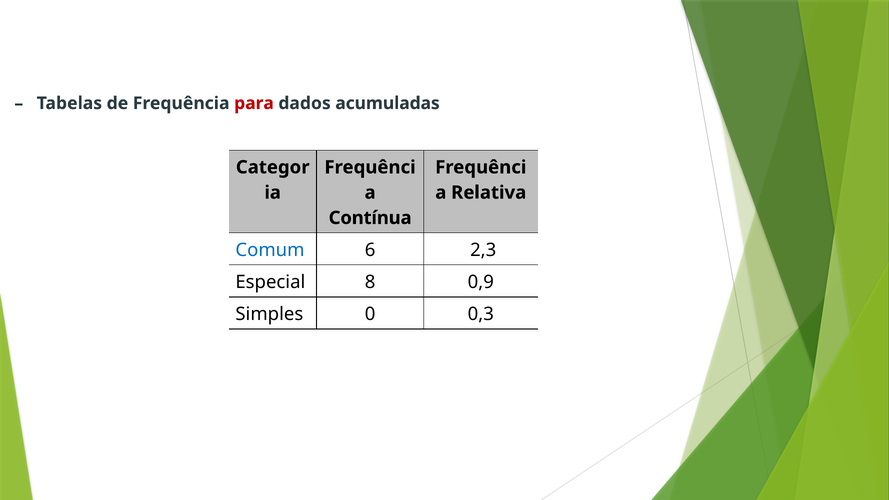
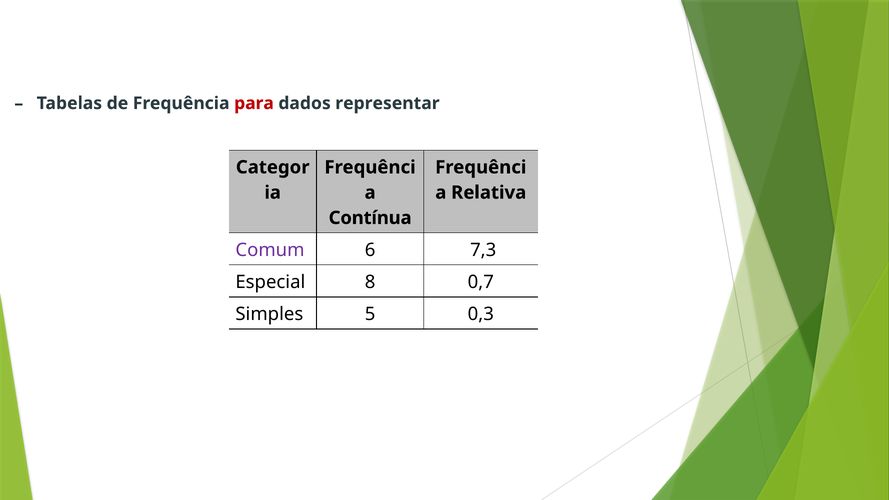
acumuladas: acumuladas -> representar (387, 103)
Comum colour: blue -> purple (270, 250)
2,3: 2,3 -> 7,3 (483, 250)
0,9: 0,9 -> 0,7 (481, 282)
0: 0 -> 5 (370, 314)
